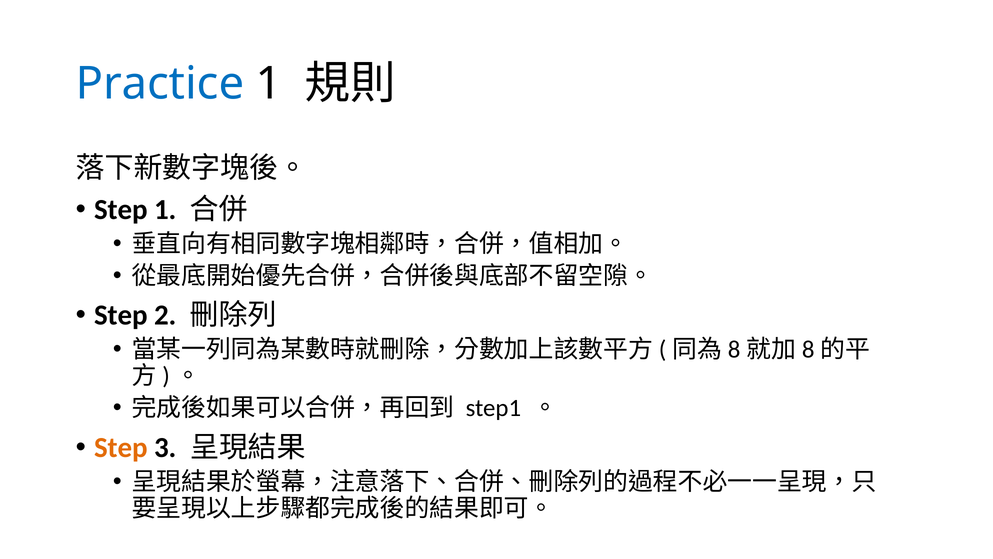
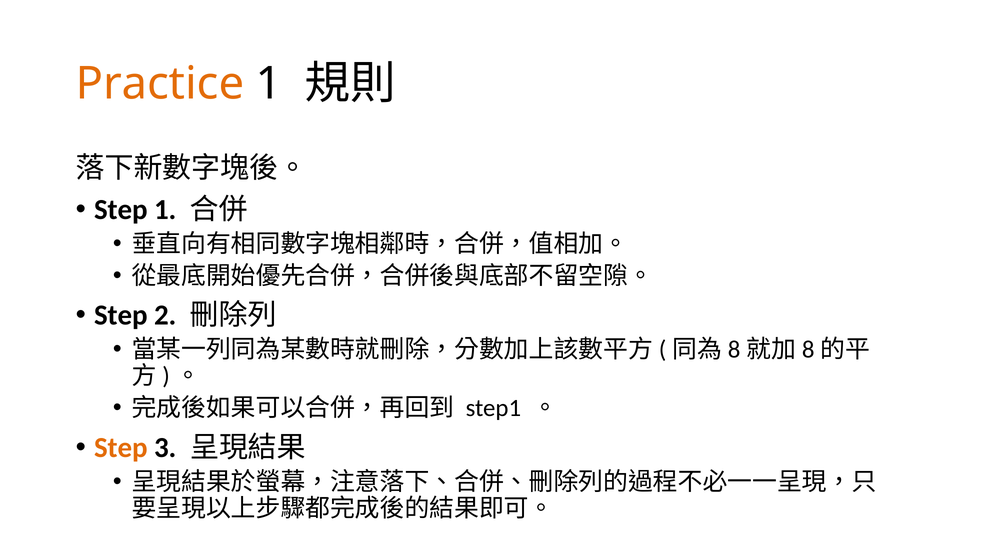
Practice colour: blue -> orange (160, 83)
